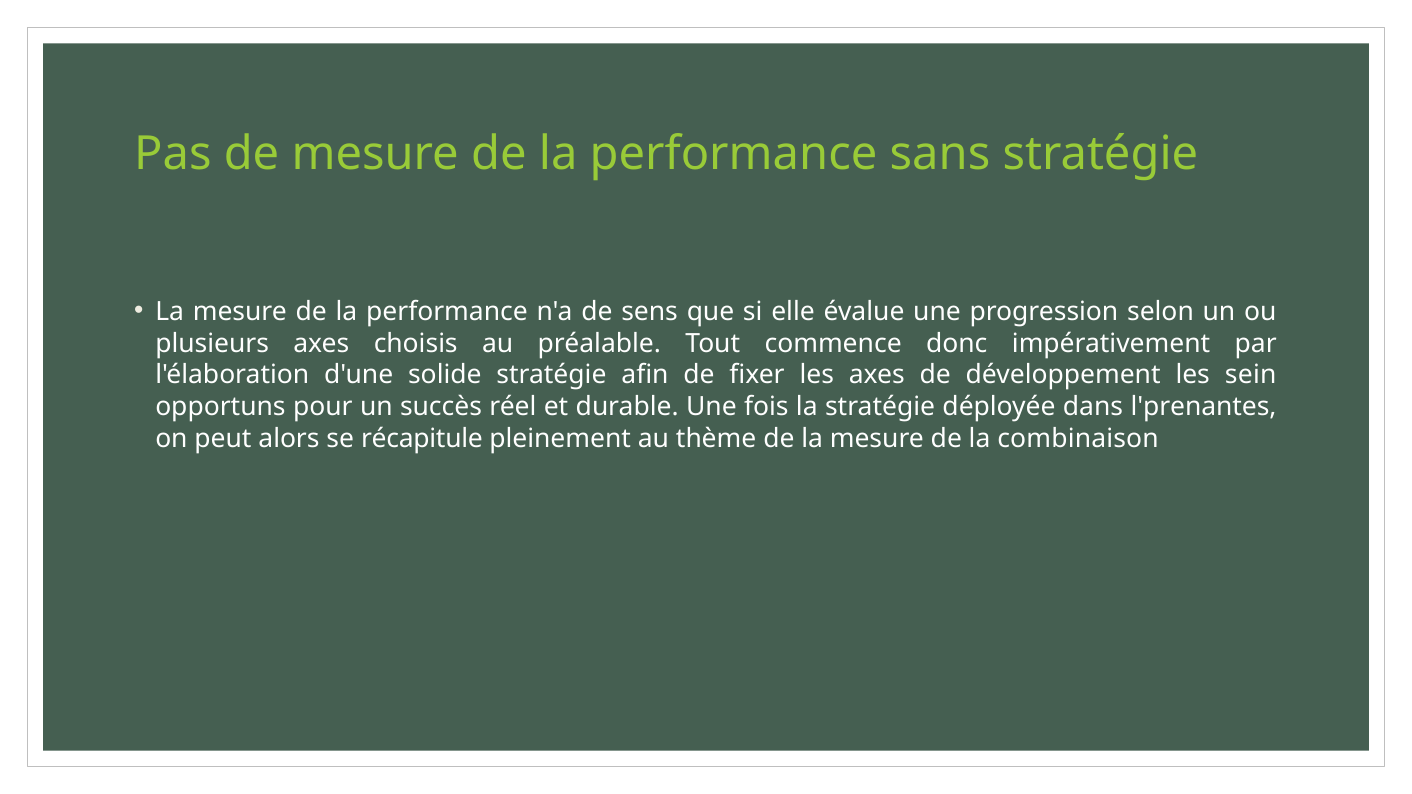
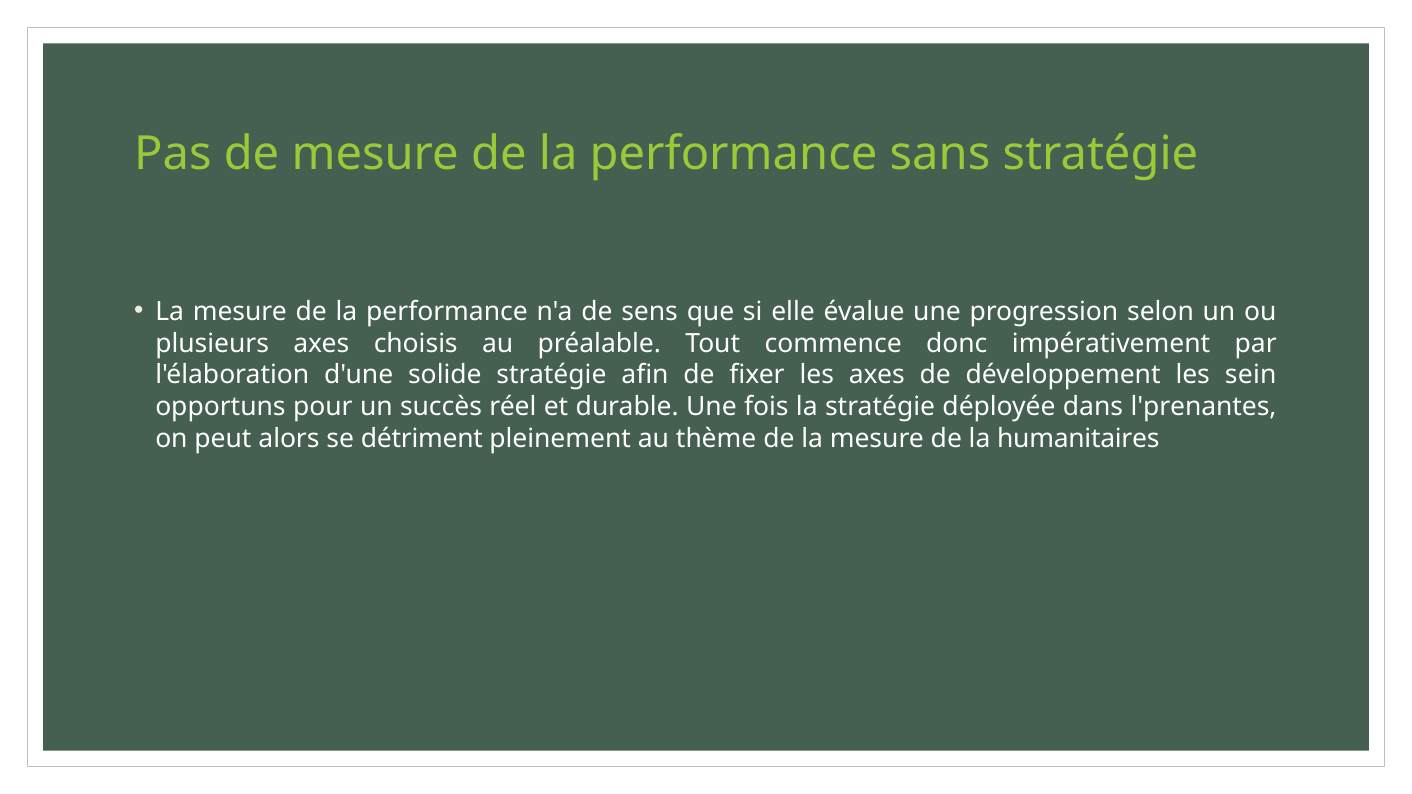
récapitule: récapitule -> détriment (422, 439)
combinaison: combinaison -> humanitaires (1078, 439)
